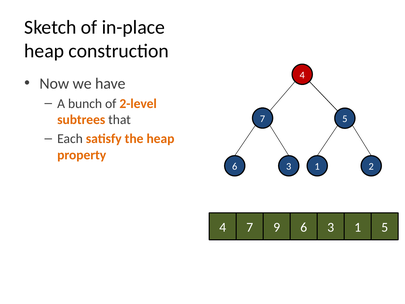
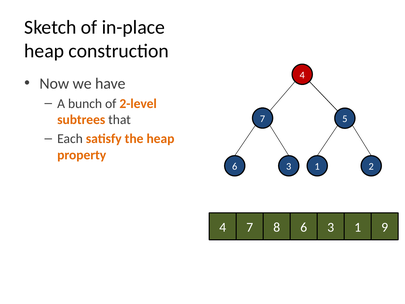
9: 9 -> 8 (277, 227)
1 5: 5 -> 9 (385, 227)
